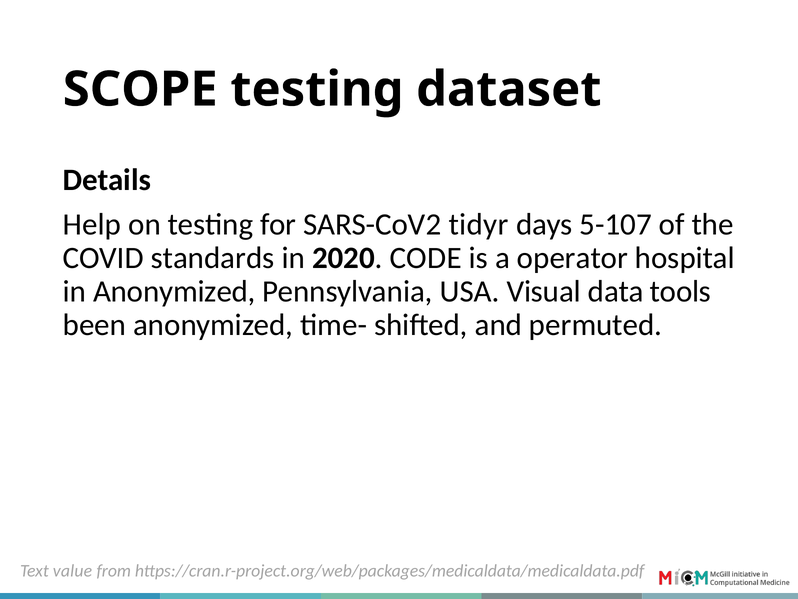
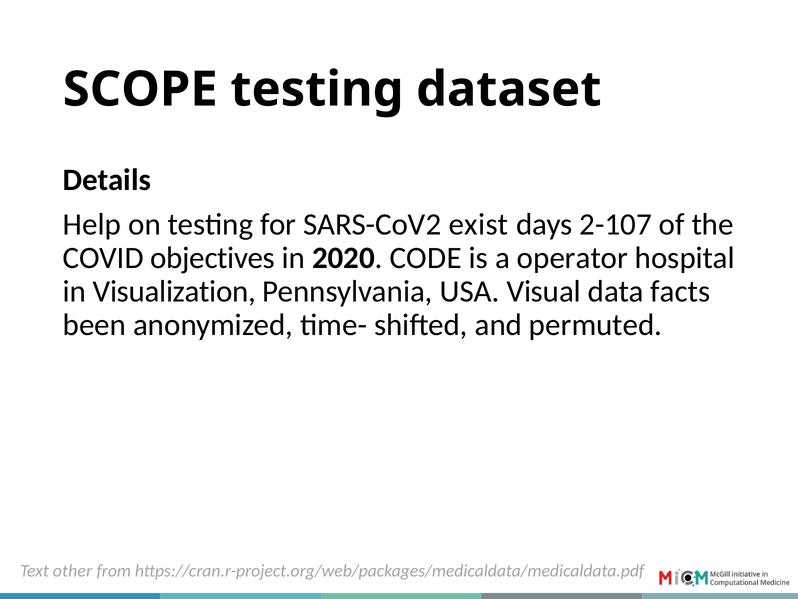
tidyr: tidyr -> exist (478, 224)
5-107: 5-107 -> 2-107 (616, 224)
standards: standards -> objectives (213, 258)
in Anonymized: Anonymized -> Visualization (174, 291)
tools: tools -> facts (680, 291)
value: value -> other (73, 570)
